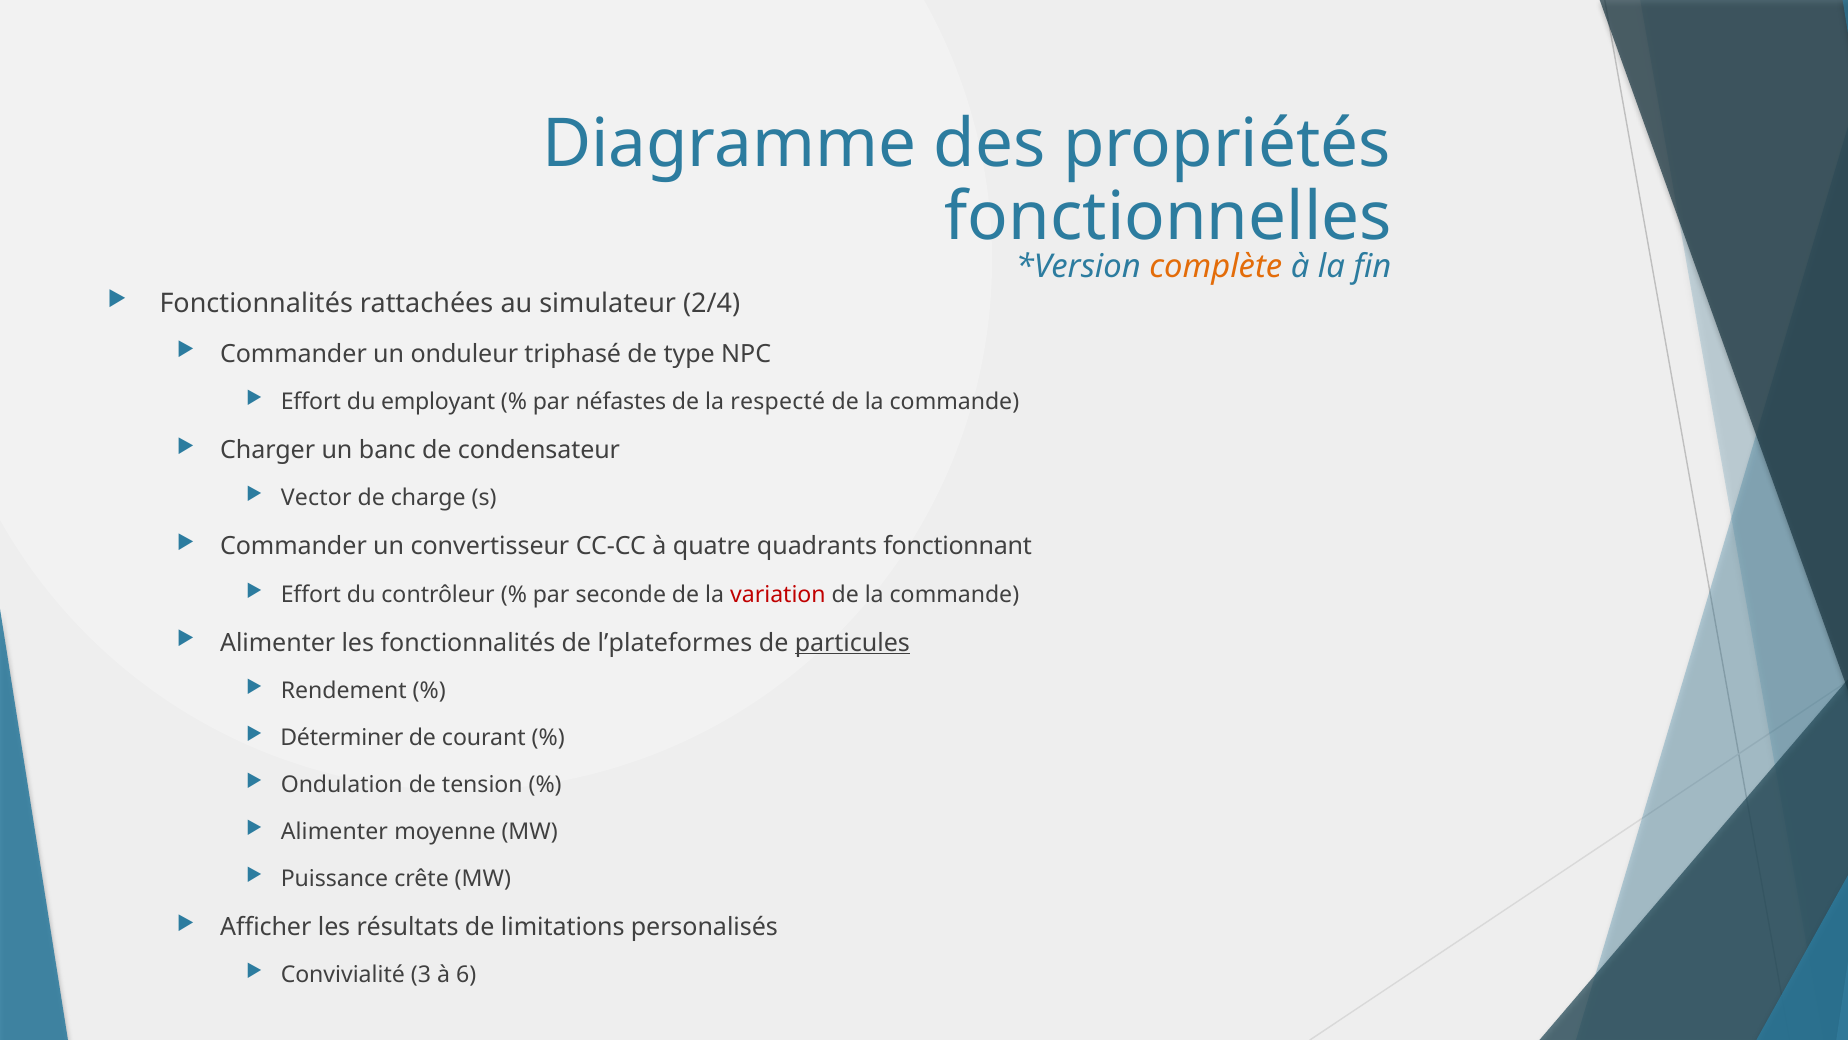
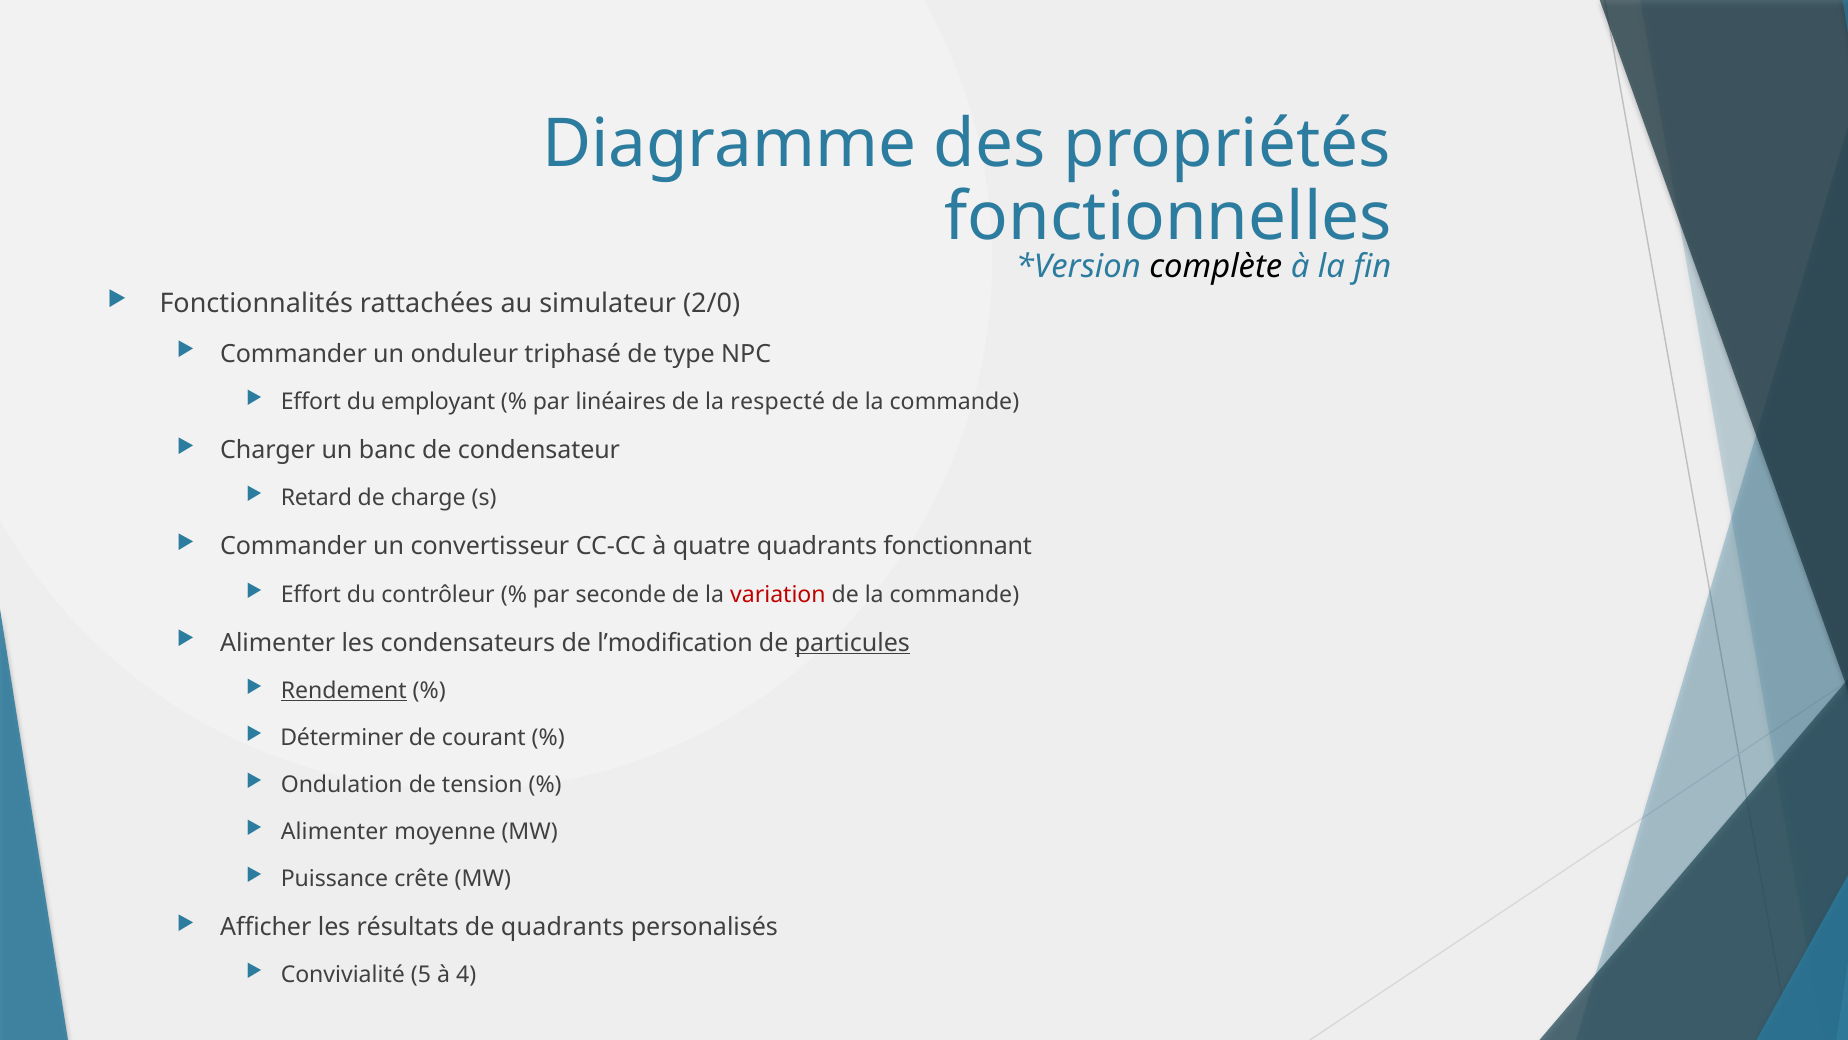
complète colour: orange -> black (1216, 267)
2/4: 2/4 -> 2/0 (712, 303)
néfastes: néfastes -> linéaires (621, 402)
Vector: Vector -> Retard (316, 498)
les fonctionnalités: fonctionnalités -> condensateurs (468, 642)
l’plateformes: l’plateformes -> l’modification (675, 642)
Rendement underline: none -> present (344, 691)
de limitations: limitations -> quadrants (563, 927)
3: 3 -> 5 (421, 975)
6: 6 -> 4 (466, 975)
